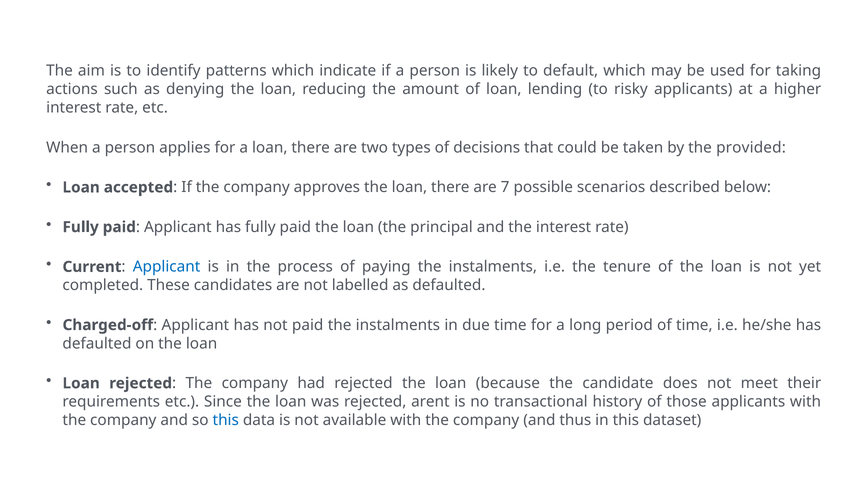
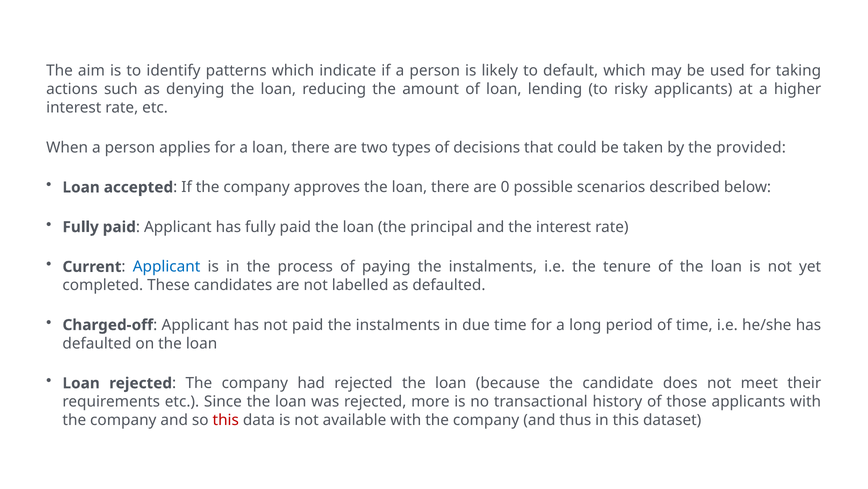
7: 7 -> 0 (505, 187)
arent: arent -> more (430, 401)
this colour: blue -> red (226, 420)
